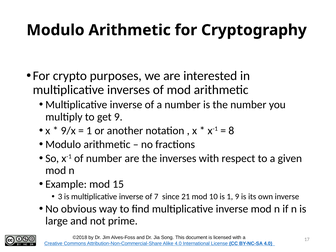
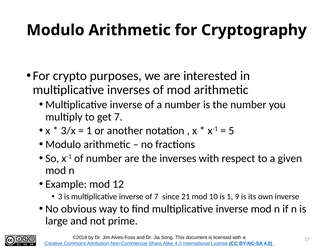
get 9: 9 -> 7 (118, 117)
9/x: 9/x -> 3/x (68, 131)
8: 8 -> 5 (231, 131)
15: 15 -> 12 (118, 184)
